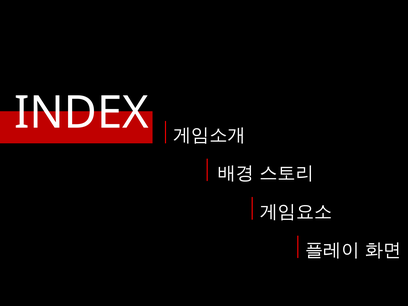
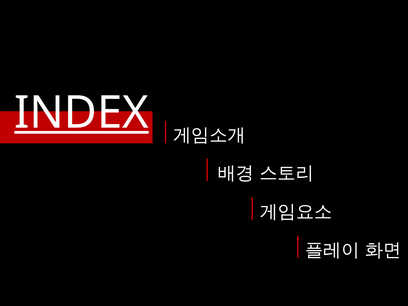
INDEX underline: none -> present (81, 113)
